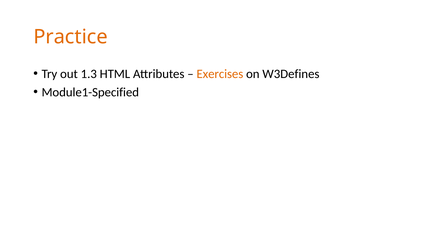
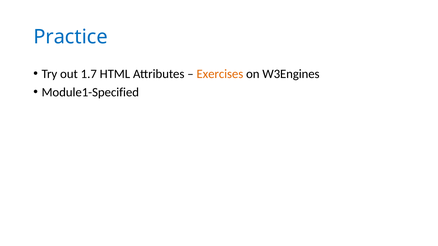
Practice colour: orange -> blue (71, 37)
1.3: 1.3 -> 1.7 (89, 74)
W3Defines: W3Defines -> W3Engines (291, 74)
